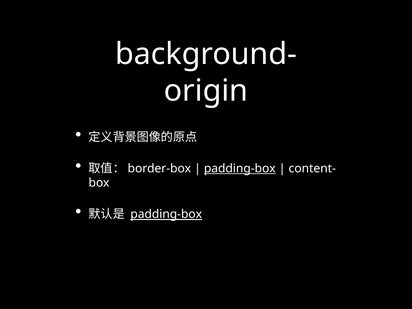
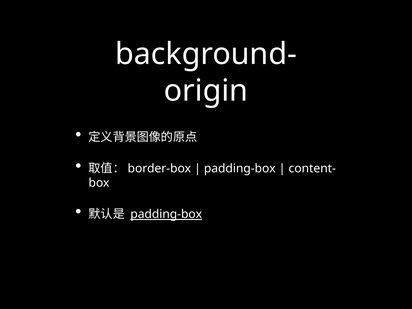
padding-box underline: present -> none (240, 168)
